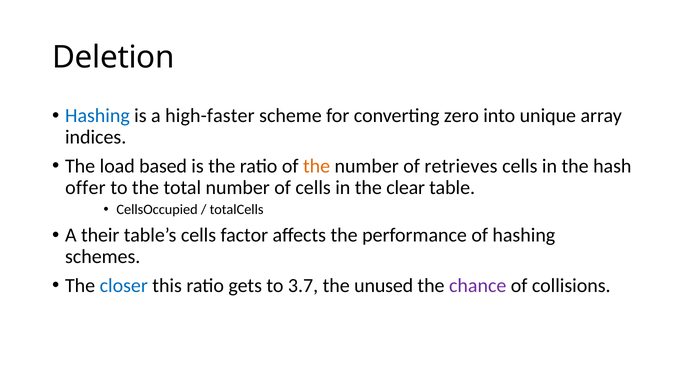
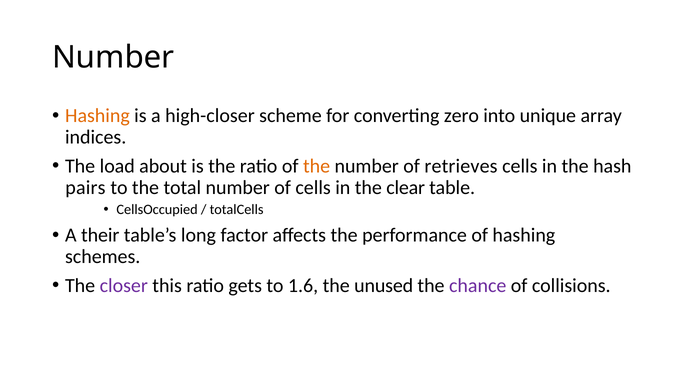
Deletion: Deletion -> Number (113, 58)
Hashing colour: blue -> orange (97, 116)
high-faster: high-faster -> high-closer (210, 116)
based: based -> about (163, 166)
offer: offer -> pairs (85, 188)
table’s cells: cells -> long (198, 235)
closer colour: blue -> purple (124, 286)
3.7: 3.7 -> 1.6 (303, 286)
